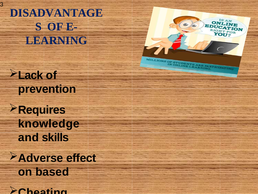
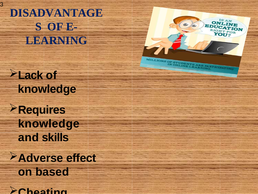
prevention: prevention -> knowledge (47, 89)
